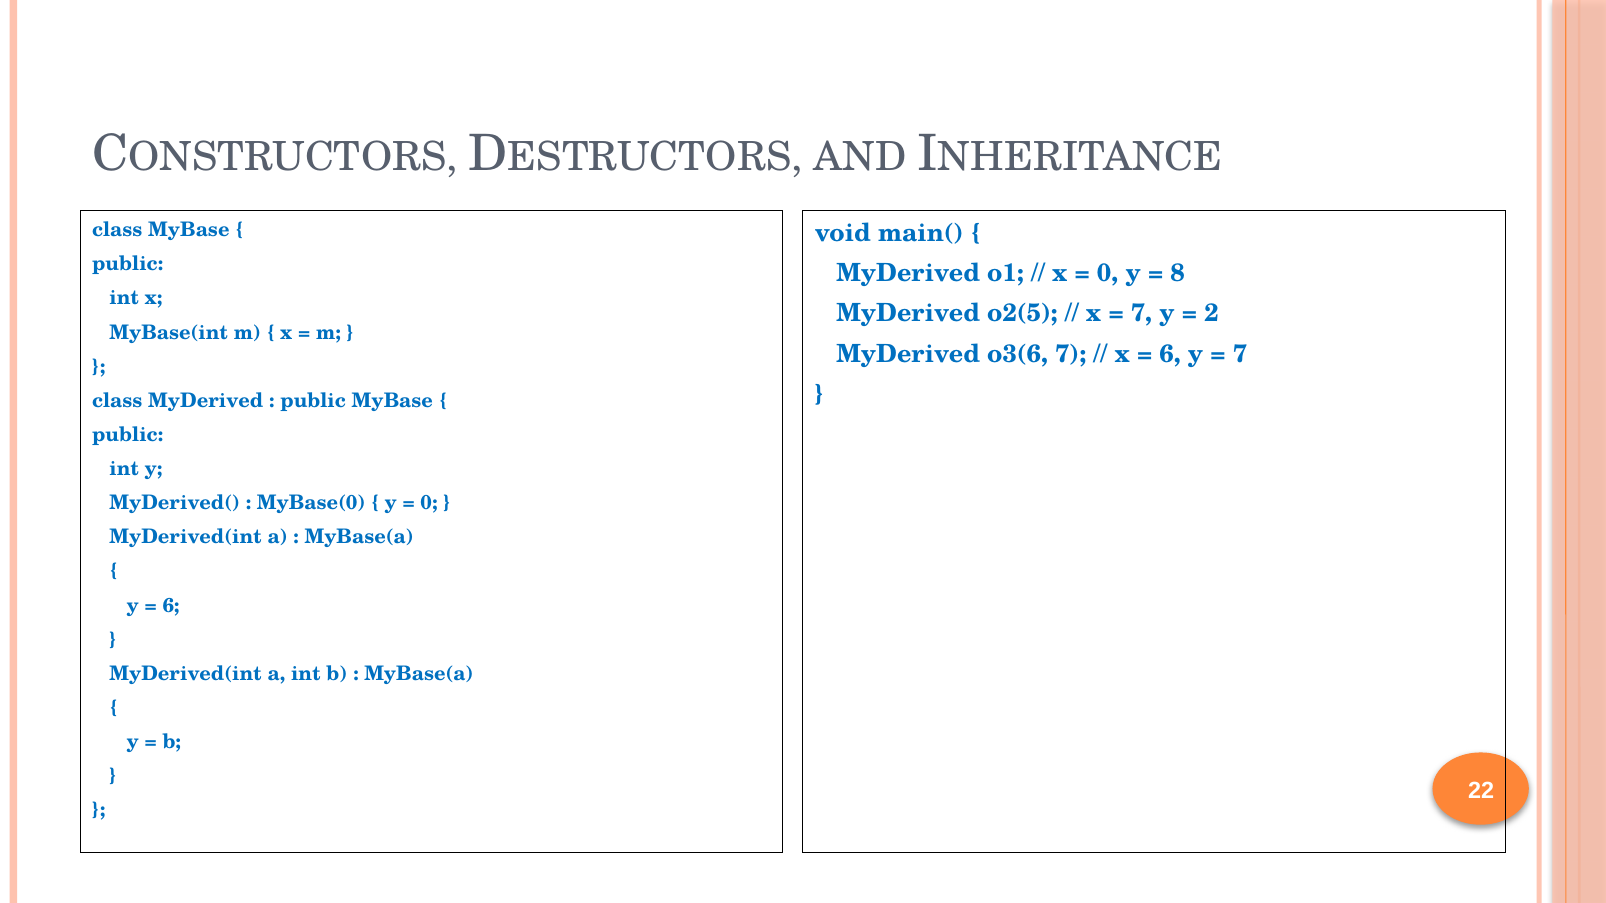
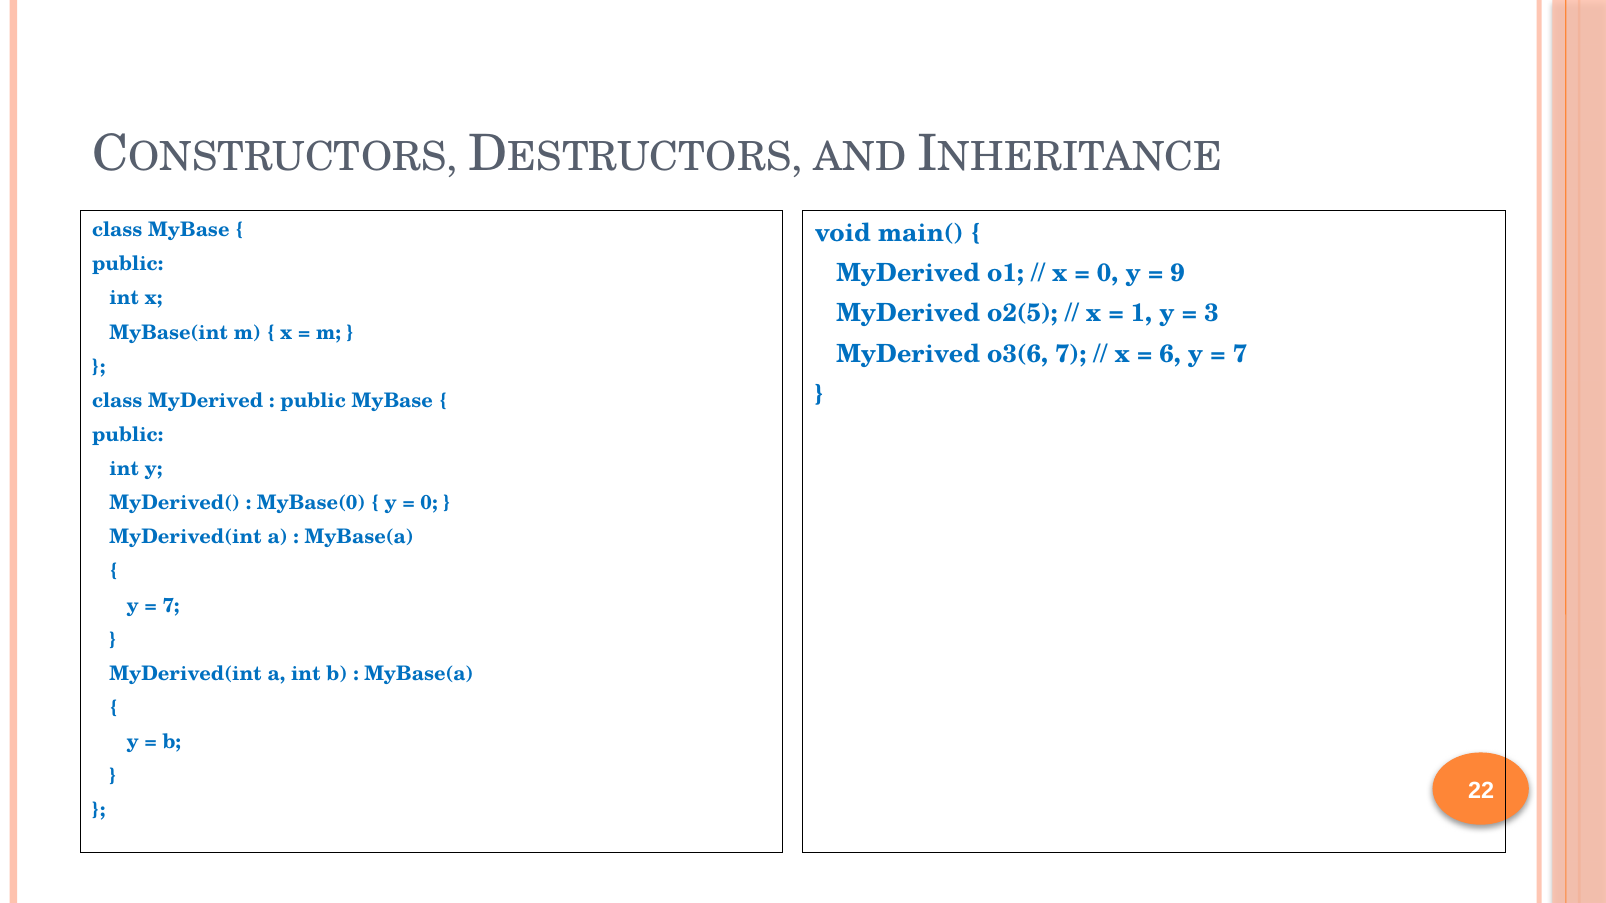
8: 8 -> 9 (1178, 274)
7: 7 -> 1 (1142, 314)
2: 2 -> 3 (1212, 314)
6: 6 -> 7 (171, 606)
